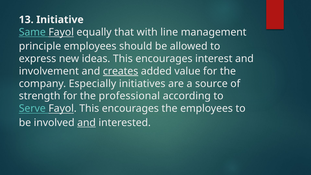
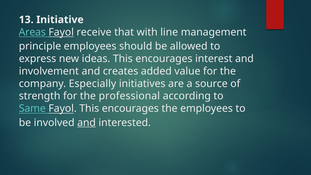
Same: Same -> Areas (32, 32)
equally: equally -> receive (94, 32)
creates underline: present -> none (121, 71)
Serve: Serve -> Same (32, 108)
